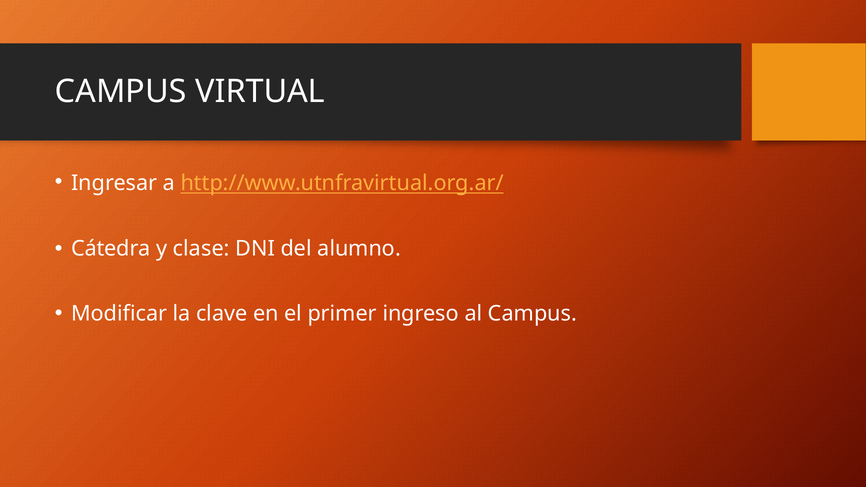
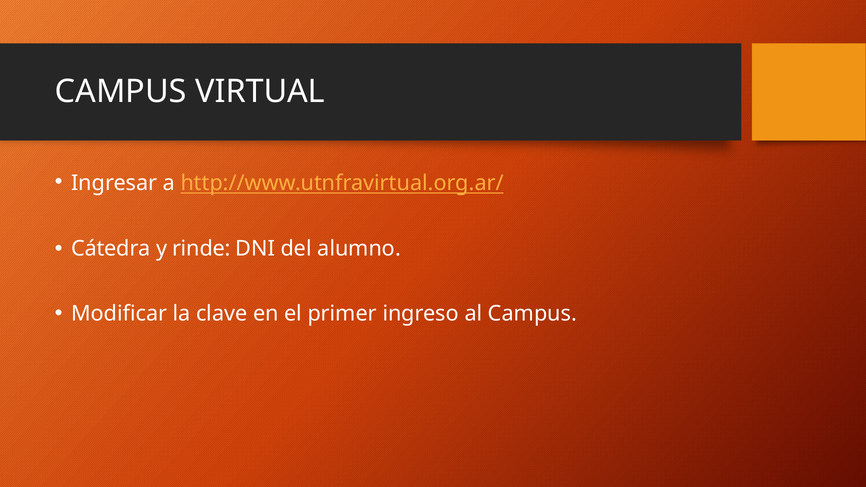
clase: clase -> rinde (201, 249)
